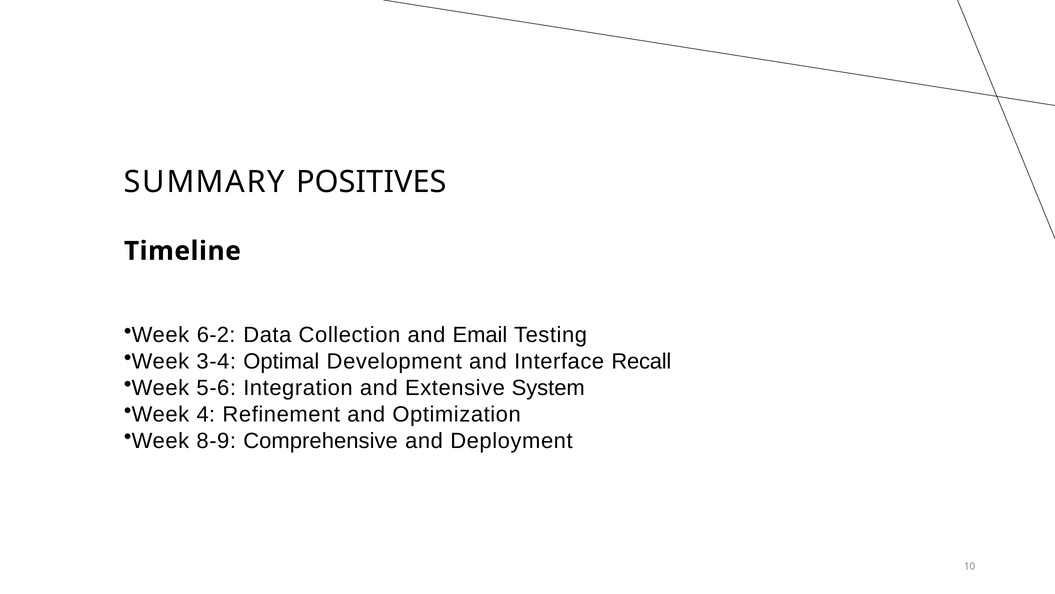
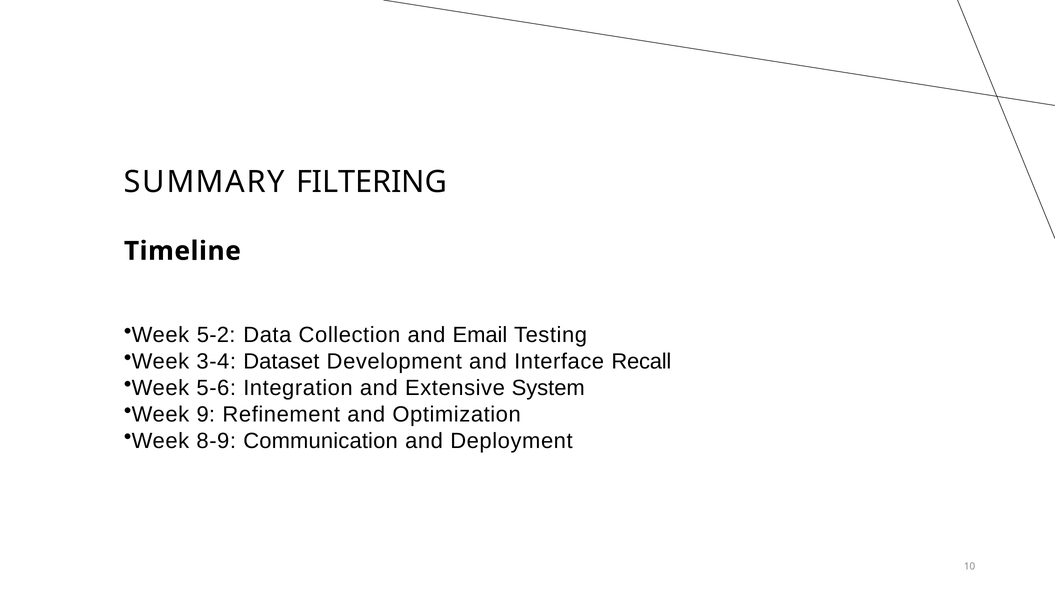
POSITIVES: POSITIVES -> FILTERING (372, 182)
6-2: 6-2 -> 5-2 (216, 335)
Optimal: Optimal -> Dataset (281, 361)
4: 4 -> 9 (206, 414)
Comprehensive: Comprehensive -> Communication (321, 440)
